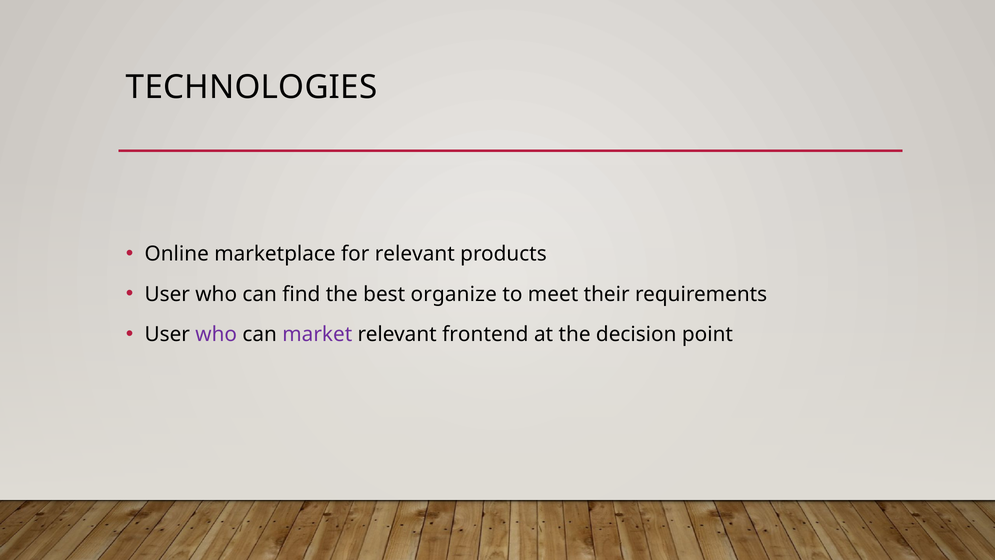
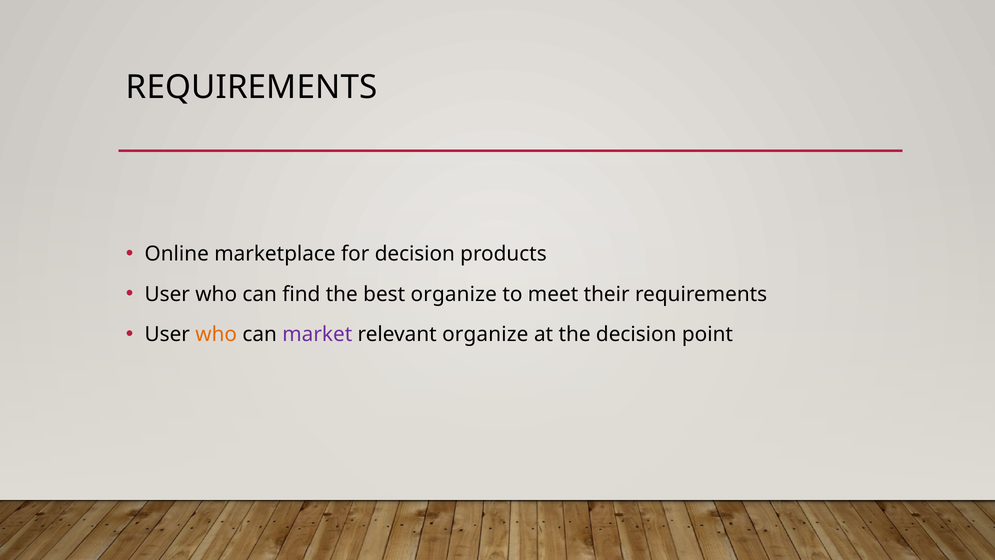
TECHNOLOGIES: TECHNOLOGIES -> REQUIREMENTS (252, 87)
for relevant: relevant -> decision (415, 254)
who colour: purple -> orange (216, 334)
relevant frontend: frontend -> organize (485, 334)
